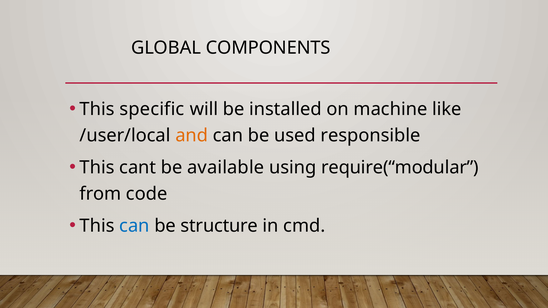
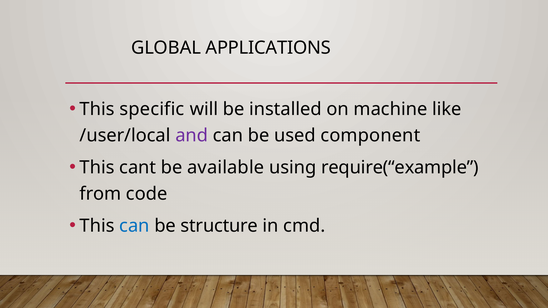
COMPONENTS: COMPONENTS -> APPLICATIONS (268, 48)
and colour: orange -> purple (192, 136)
responsible: responsible -> component (370, 136)
require(“modular: require(“modular -> require(“example (400, 168)
